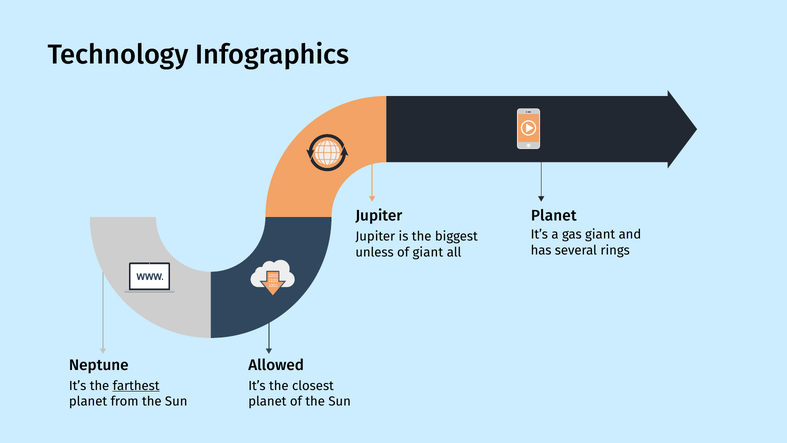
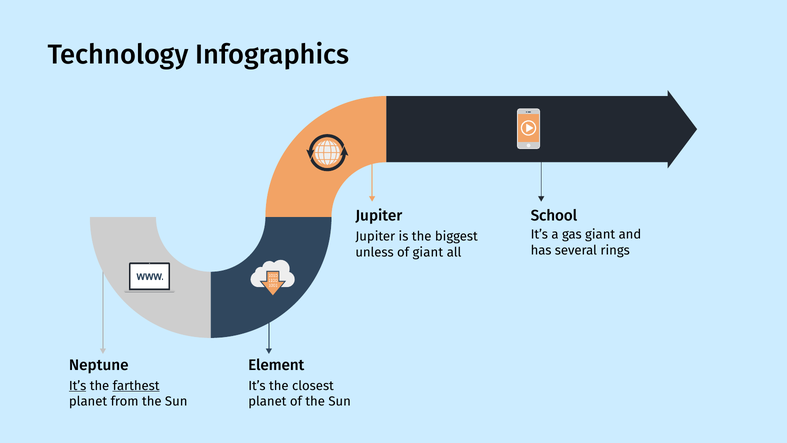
Planet: Planet -> School (554, 216)
Allowed: Allowed -> Element (276, 365)
It’s underline: none -> present (78, 385)
